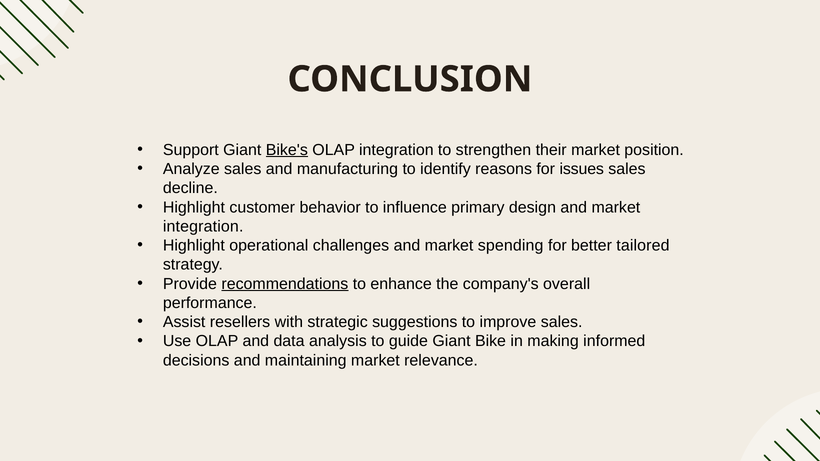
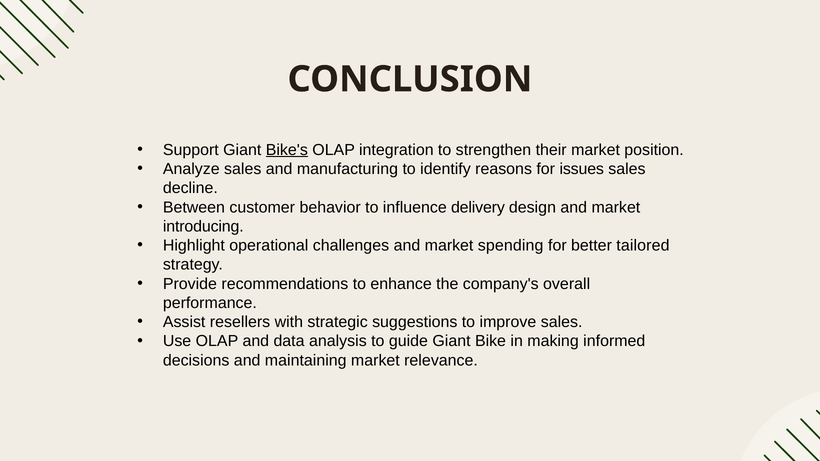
Highlight: Highlight -> Between (194, 207)
primary: primary -> delivery (478, 207)
integration: integration -> introducing (203, 227)
recommendations underline: present -> none (285, 284)
